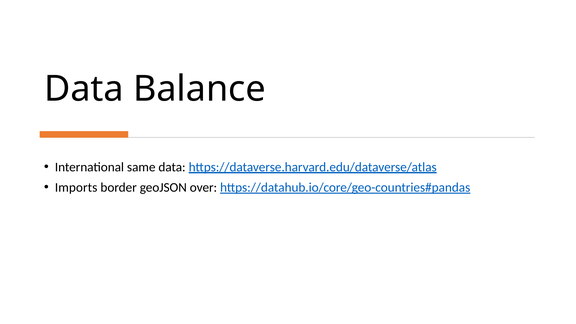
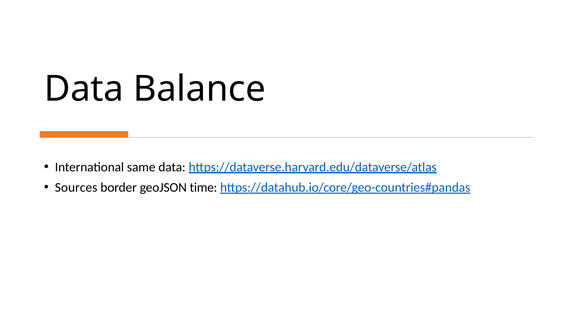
Imports: Imports -> Sources (76, 187)
over: over -> time (203, 187)
